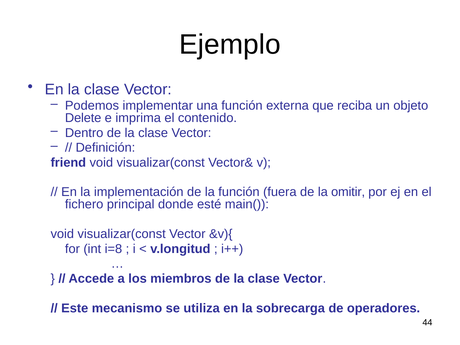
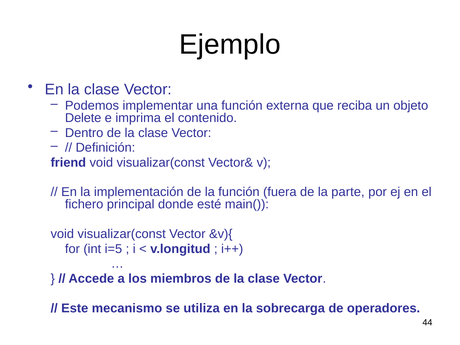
omitir: omitir -> parte (348, 192)
i=8: i=8 -> i=5 (113, 249)
